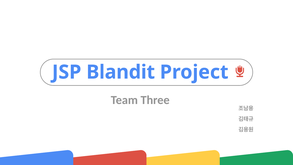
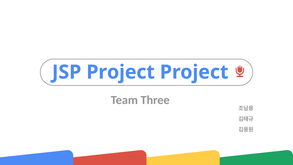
JSP Blandit: Blandit -> Project (121, 72)
